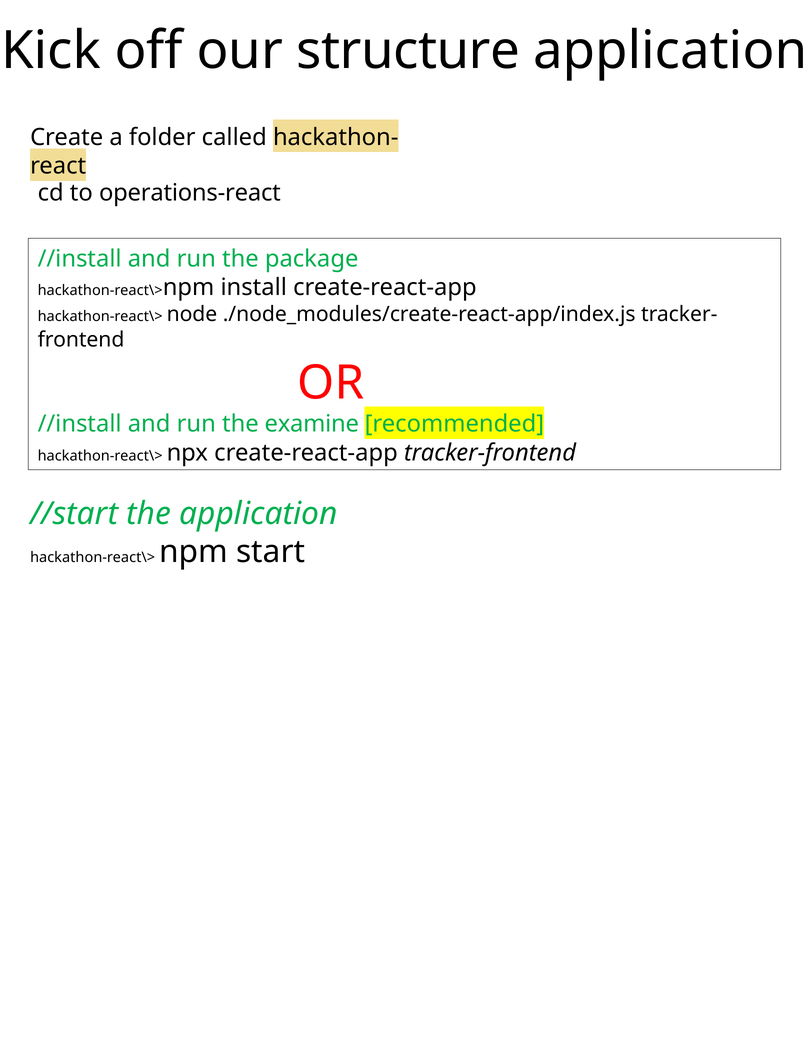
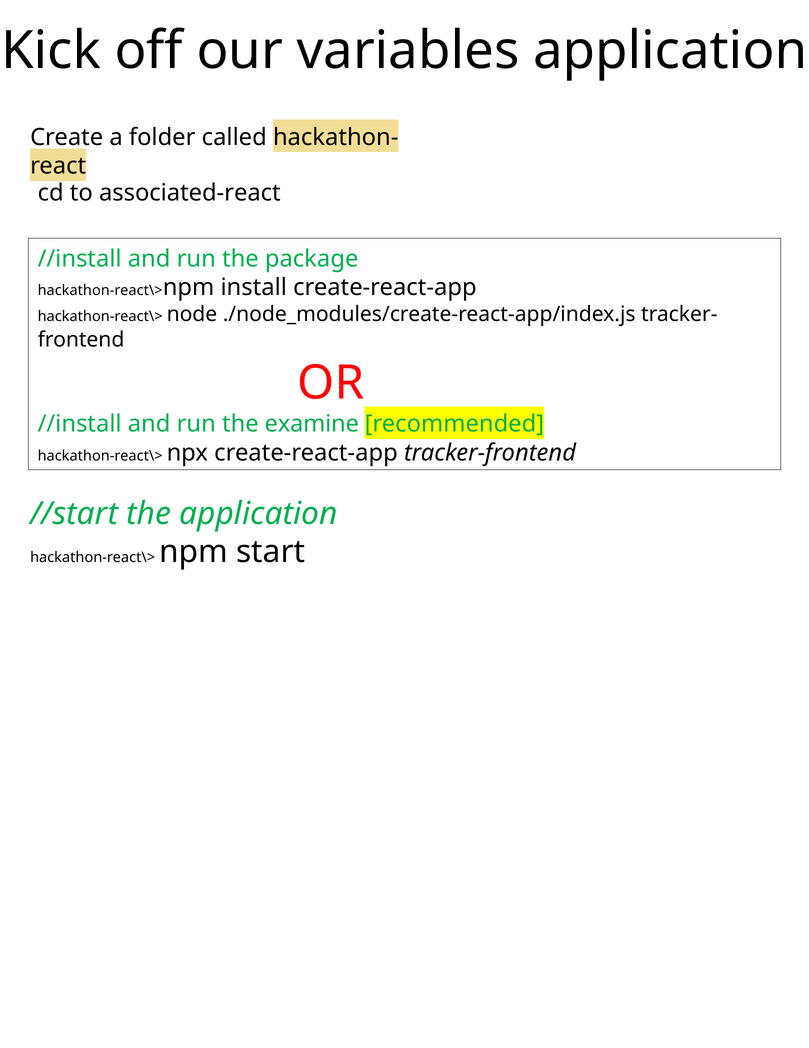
structure: structure -> variables (408, 50)
operations-react: operations-react -> associated-react (190, 193)
